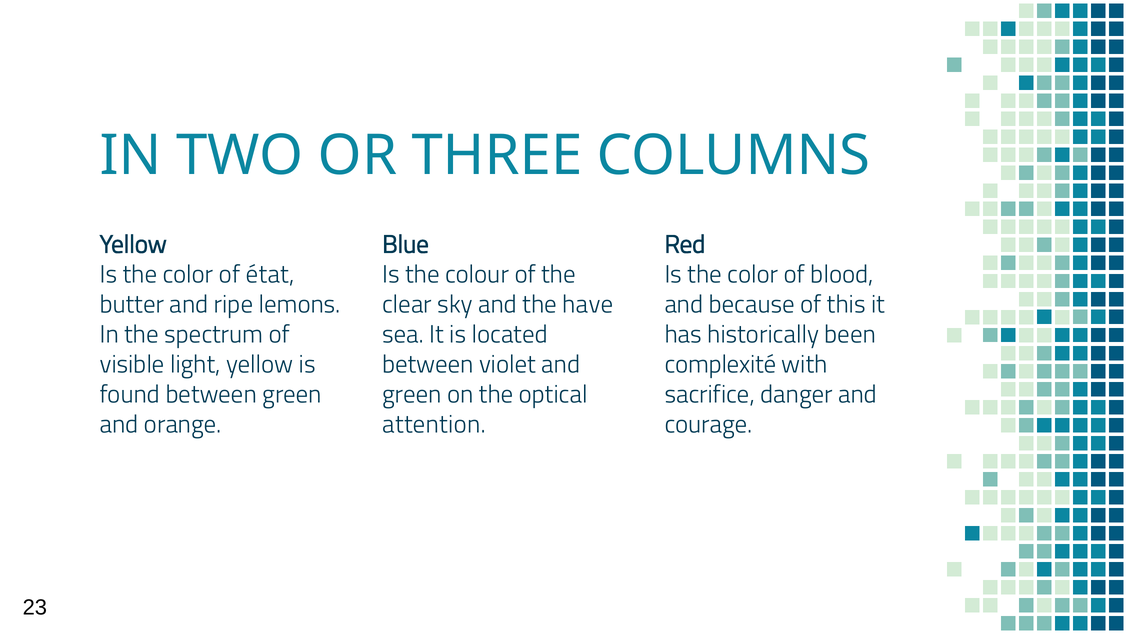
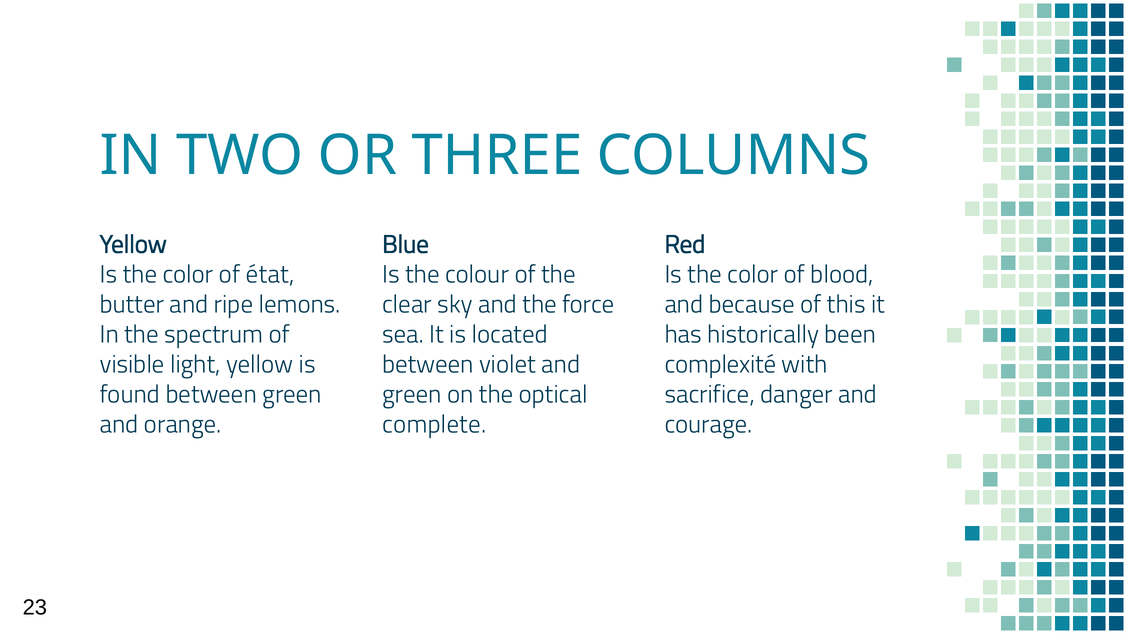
have: have -> force (588, 305)
attention: attention -> complete (434, 425)
